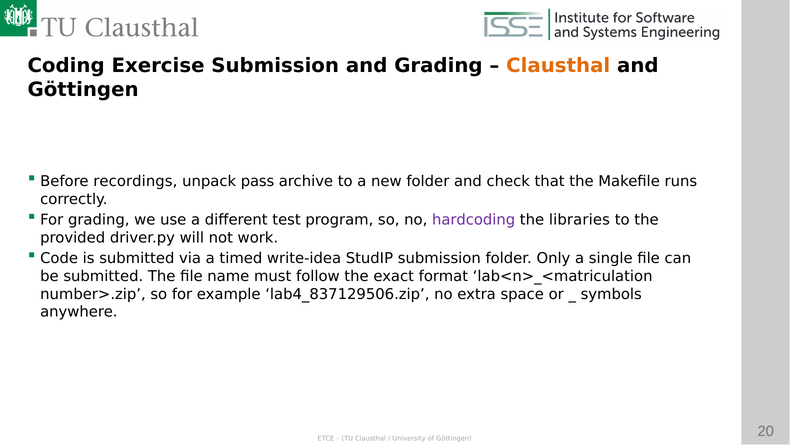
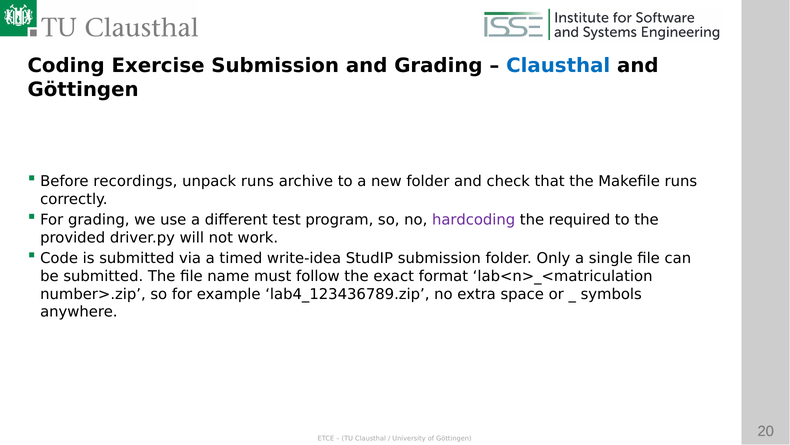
Clausthal colour: orange -> blue (558, 66)
unpack pass: pass -> runs (257, 181)
libraries: libraries -> required (580, 220)
lab4_837129506.zip: lab4_837129506.zip -> lab4_123436789.zip (347, 294)
